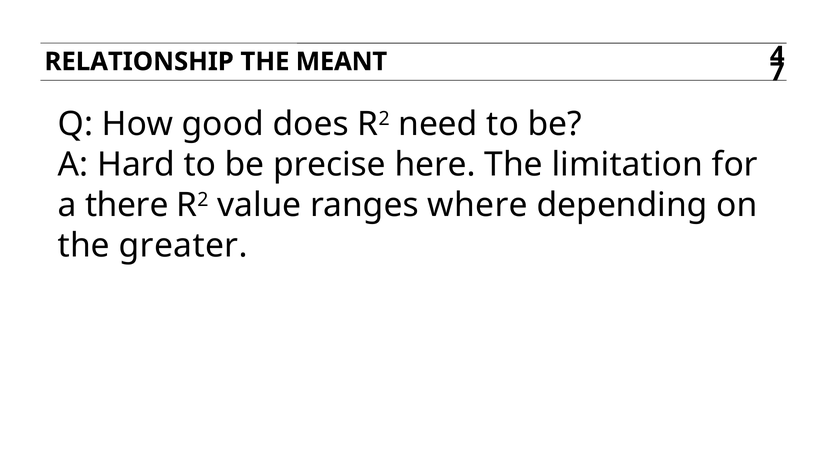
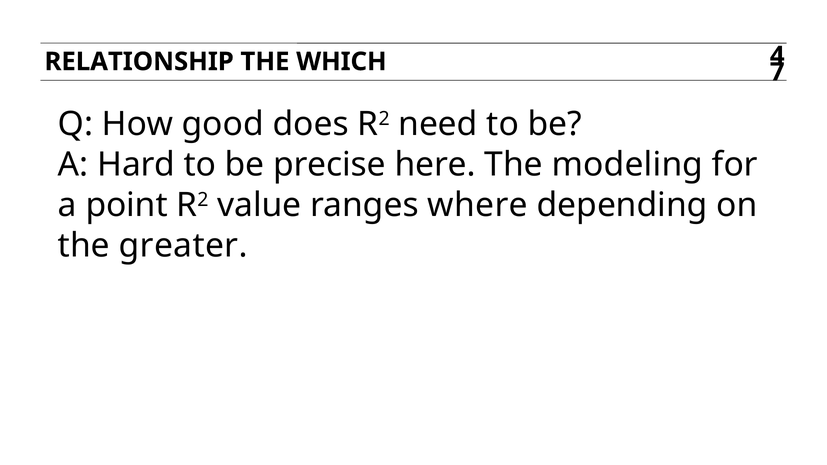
MEANT: MEANT -> WHICH (341, 62)
limitation: limitation -> modeling (627, 164)
there: there -> point (127, 205)
